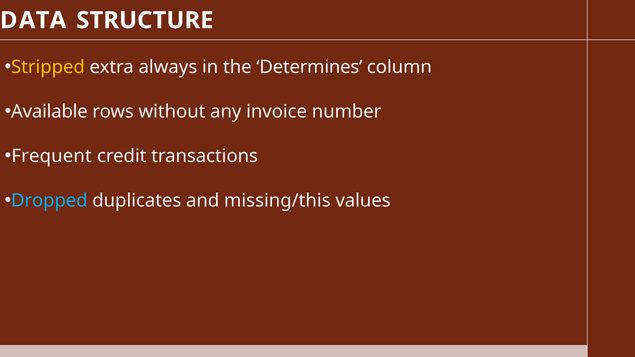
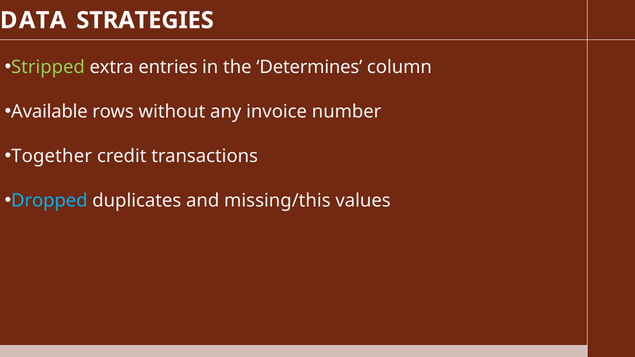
STRUCTURE: STRUCTURE -> STRATEGIES (145, 20)
Stripped colour: yellow -> light green (48, 67)
always: always -> entries (168, 67)
Frequent: Frequent -> Together (52, 156)
